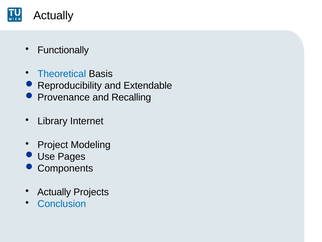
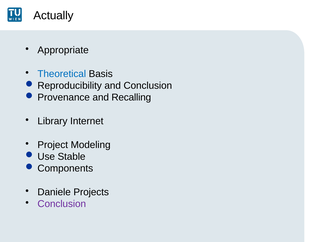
Functionally: Functionally -> Appropriate (63, 50)
and Extendable: Extendable -> Conclusion (148, 85)
Pages: Pages -> Stable (72, 156)
Actually: Actually -> Daniele (54, 192)
Conclusion colour: blue -> purple (62, 203)
